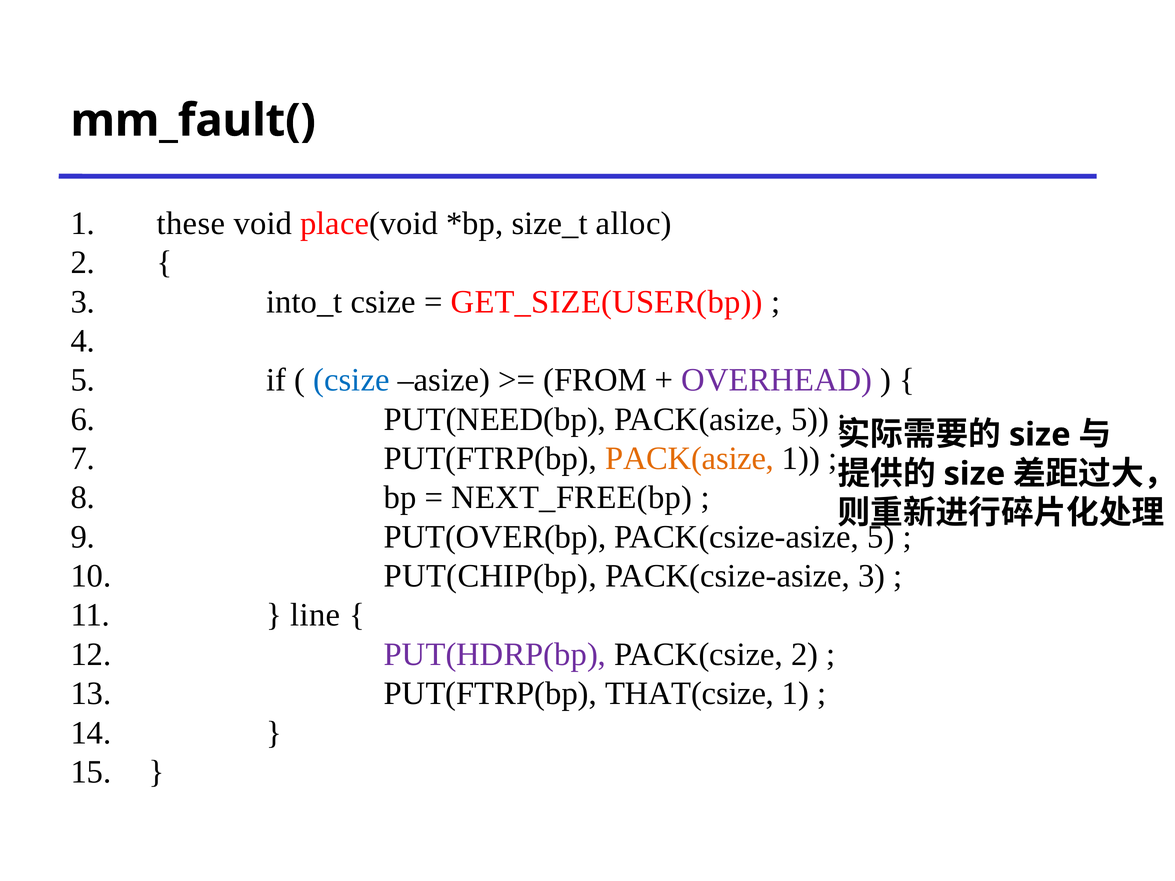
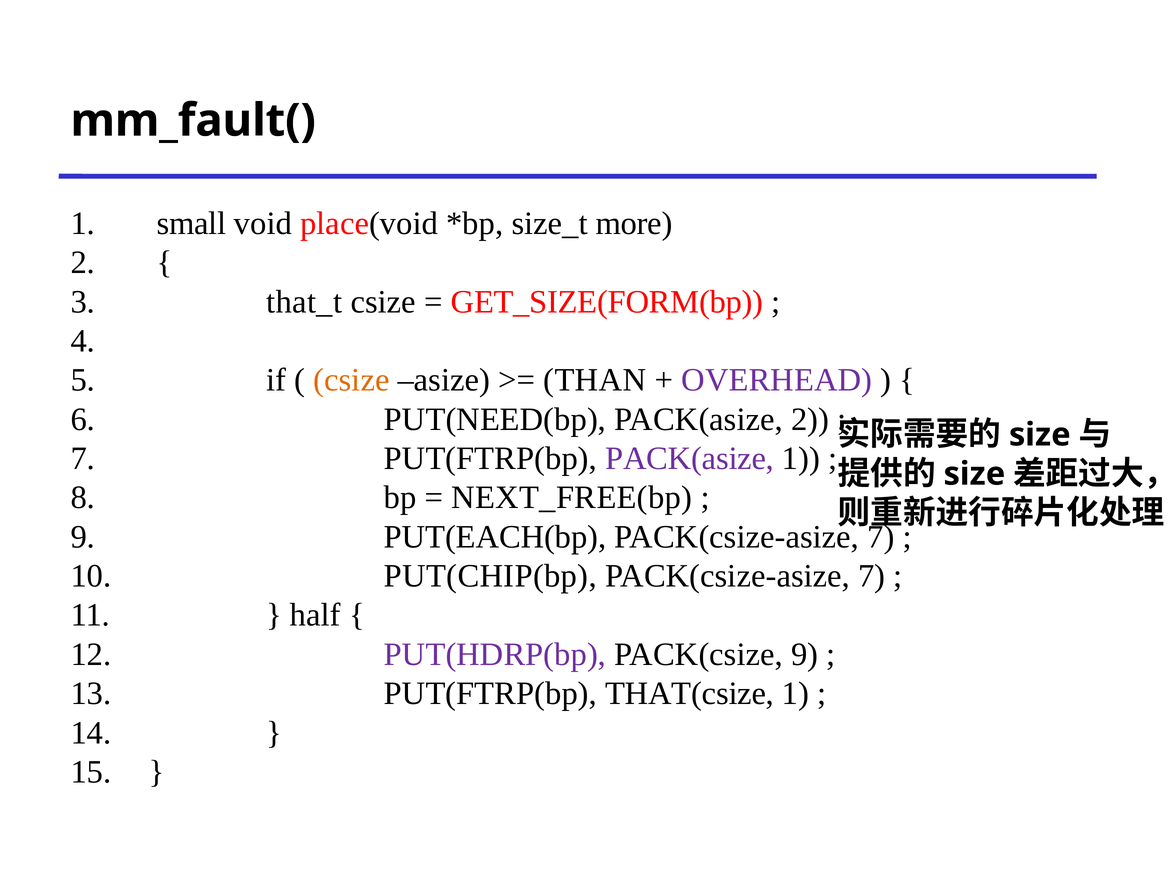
these: these -> small (191, 224)
alloc: alloc -> more (634, 224)
into_t: into_t -> that_t (304, 302)
GET_SIZE(USER(bp: GET_SIZE(USER(bp -> GET_SIZE(FORM(bp (607, 302)
csize colour: blue -> orange (351, 380)
FROM: FROM -> THAN (595, 380)
PACK(asize 5: 5 -> 2 (810, 419)
PACK(asize colour: orange -> purple (690, 459)
PUT(OVER(bp: PUT(OVER(bp -> PUT(EACH(bp (495, 537)
5: 5 -> 7 (881, 537)
3: 3 -> 7 (872, 576)
line: line -> half (315, 615)
PACK(csize 2: 2 -> 9 (805, 655)
